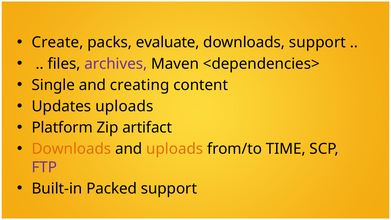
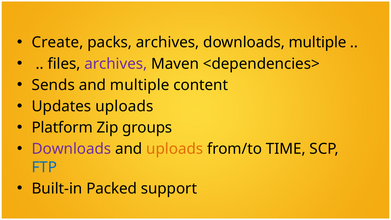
packs evaluate: evaluate -> archives (168, 42)
downloads support: support -> multiple (318, 42)
Single: Single -> Sends (53, 85)
and creating: creating -> multiple (140, 85)
artifact: artifact -> groups (147, 128)
Downloads colour: orange -> purple (71, 149)
FTP colour: purple -> blue (44, 167)
